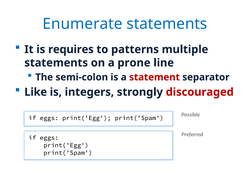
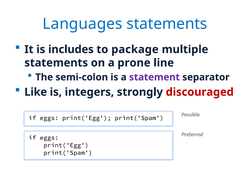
Enumerate: Enumerate -> Languages (82, 24)
requires: requires -> includes (71, 49)
patterns: patterns -> package (135, 49)
statement colour: red -> purple (154, 77)
